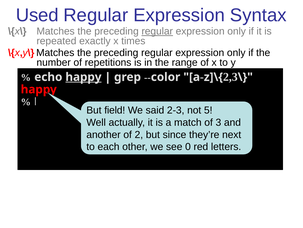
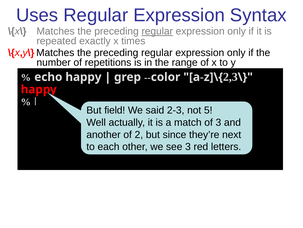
Used: Used -> Uses (37, 15)
happy underline: present -> none (83, 77)
see 0: 0 -> 3 (188, 146)
